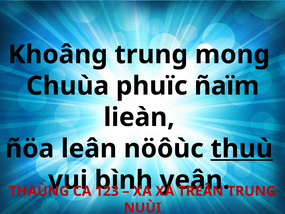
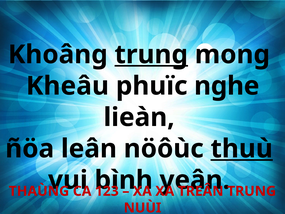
trung underline: none -> present (151, 55)
Chuùa: Chuùa -> Kheâu (67, 86)
ñaïm: ñaïm -> nghe (227, 86)
